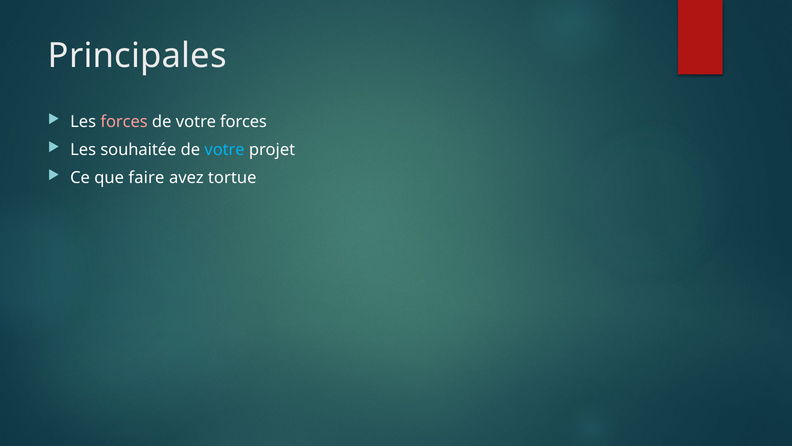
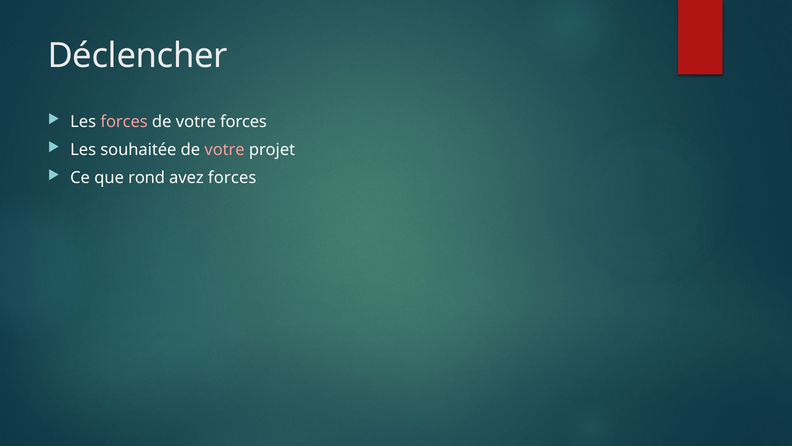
Principales: Principales -> Déclencher (138, 56)
votre colour: light blue -> pink (225, 150)
faire: faire -> rond (147, 178)
avez tortue: tortue -> forces (232, 178)
